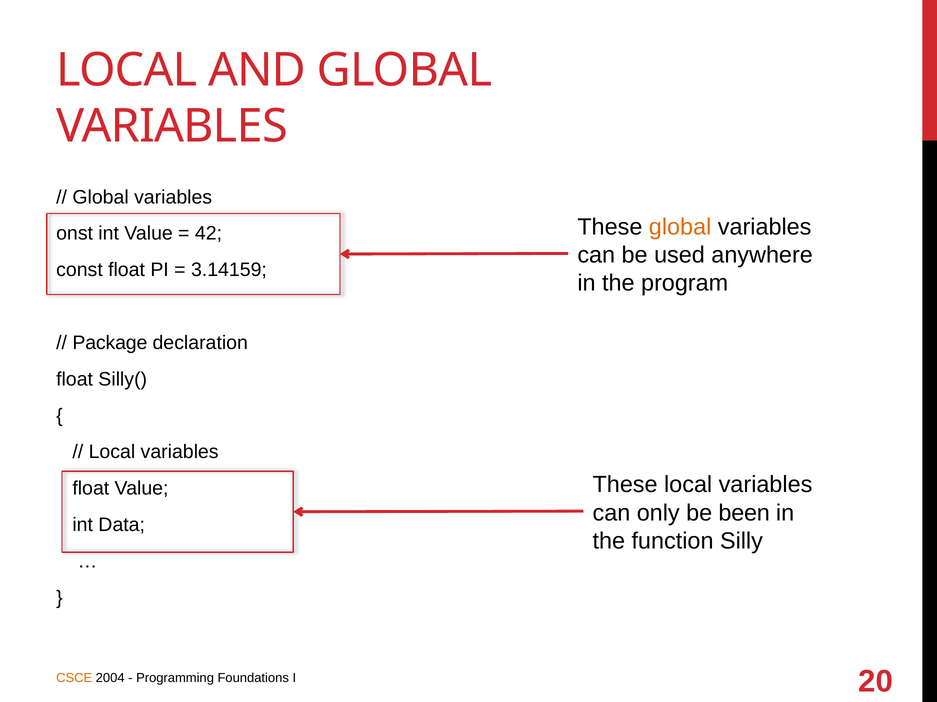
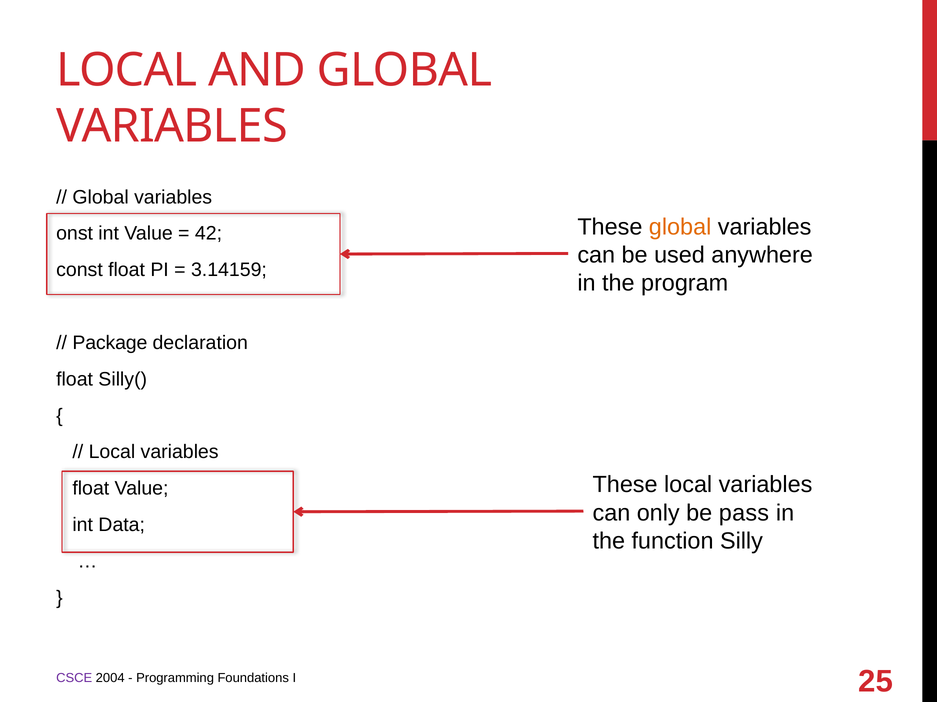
been: been -> pass (744, 513)
CSCE colour: orange -> purple (74, 679)
20: 20 -> 25 (876, 682)
